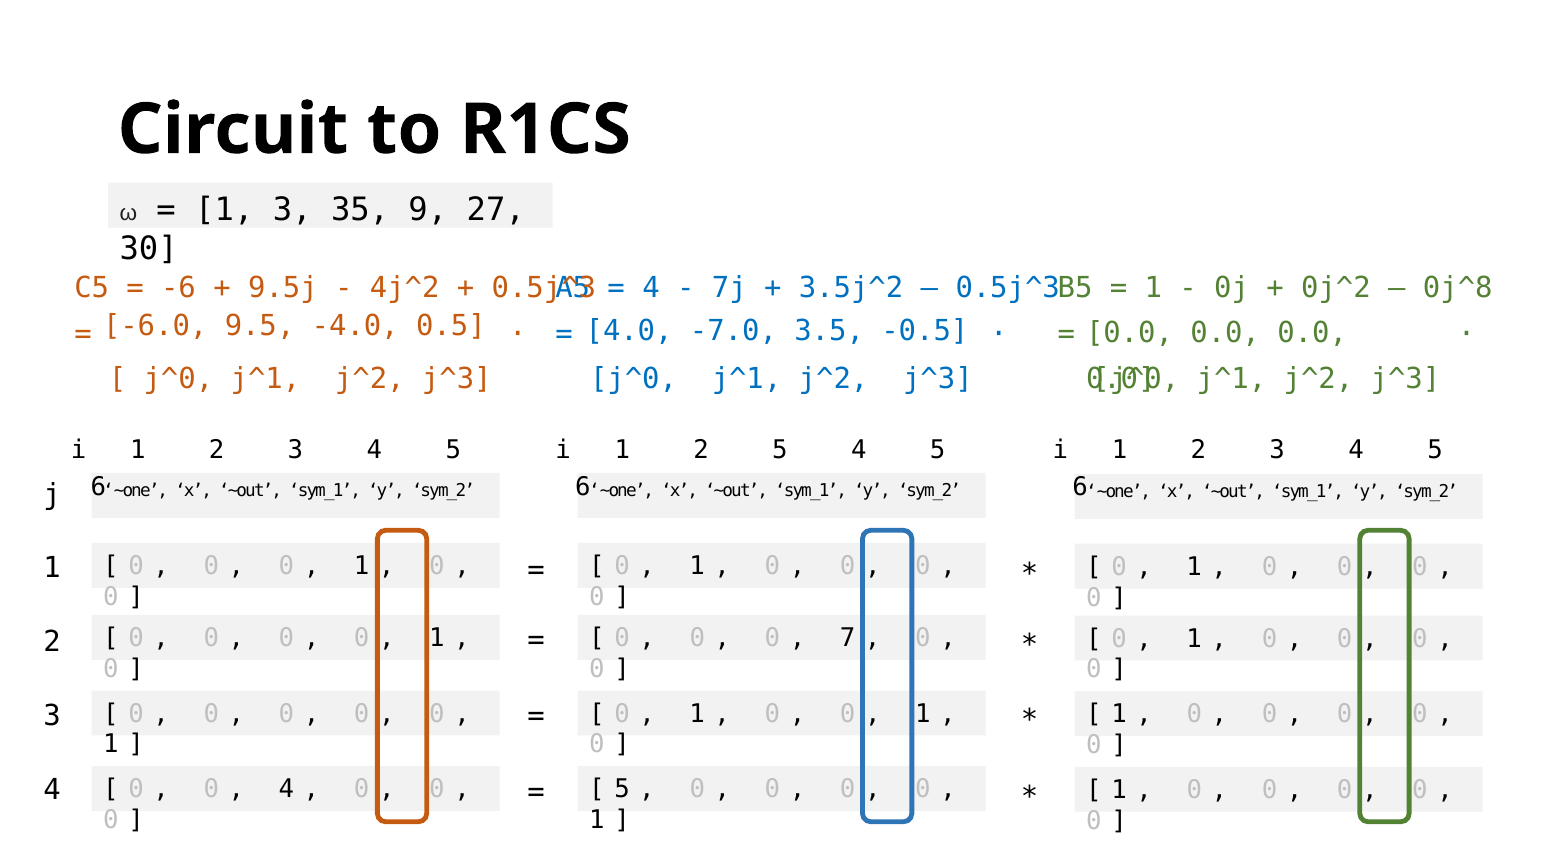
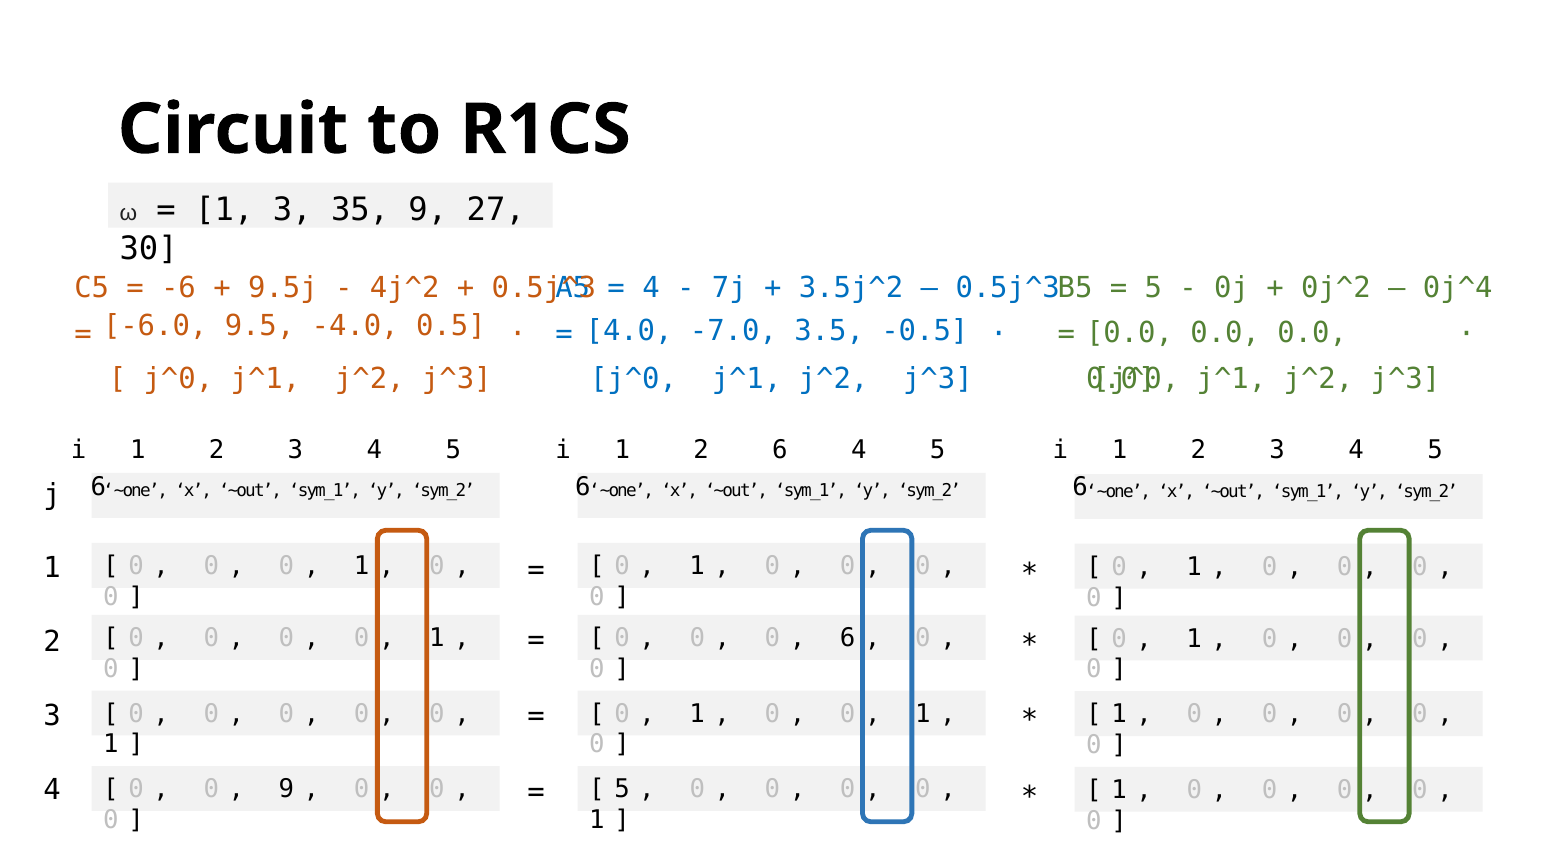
1: 1 -> 5 (1153, 288)
0j^8: 0j^8 -> 0j^4 (1458, 288)
2 5: 5 -> 6 (780, 450)
7: 7 -> 6 (848, 637)
4: 4 -> 9 (286, 789)
